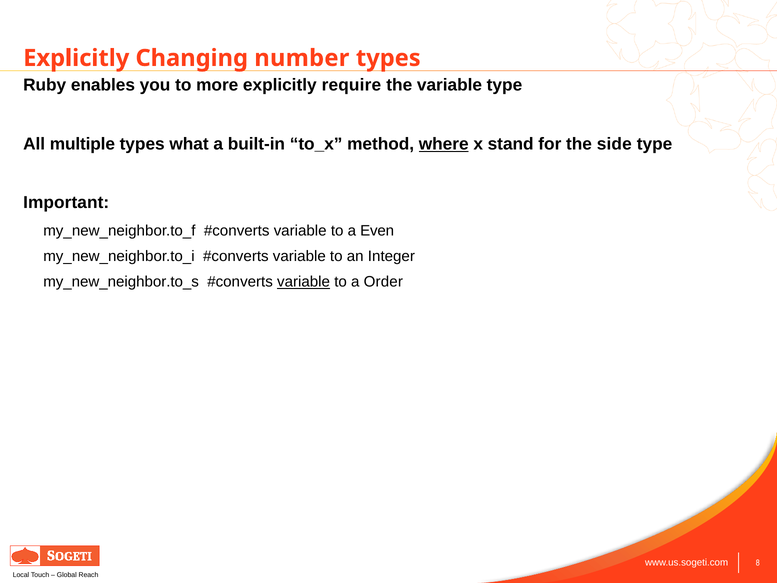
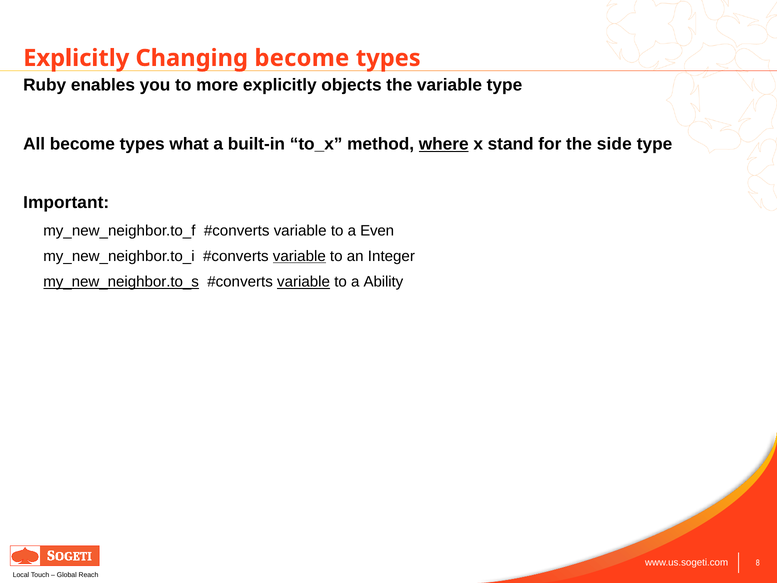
Changing number: number -> become (302, 58)
require: require -> objects (351, 85)
All multiple: multiple -> become (82, 144)
variable underline: none -> present (299, 256)
my_new_neighbor.to_s underline: none -> present (121, 282)
Order: Order -> Ability (383, 282)
